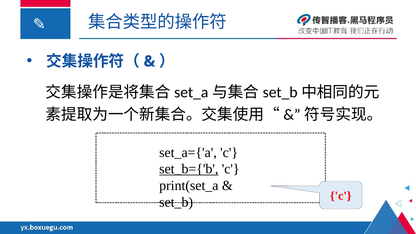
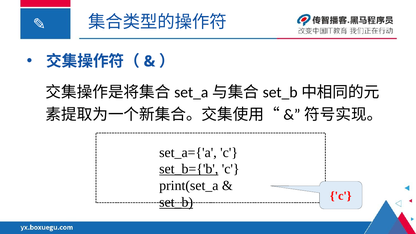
set_b underline: none -> present (176, 202)
